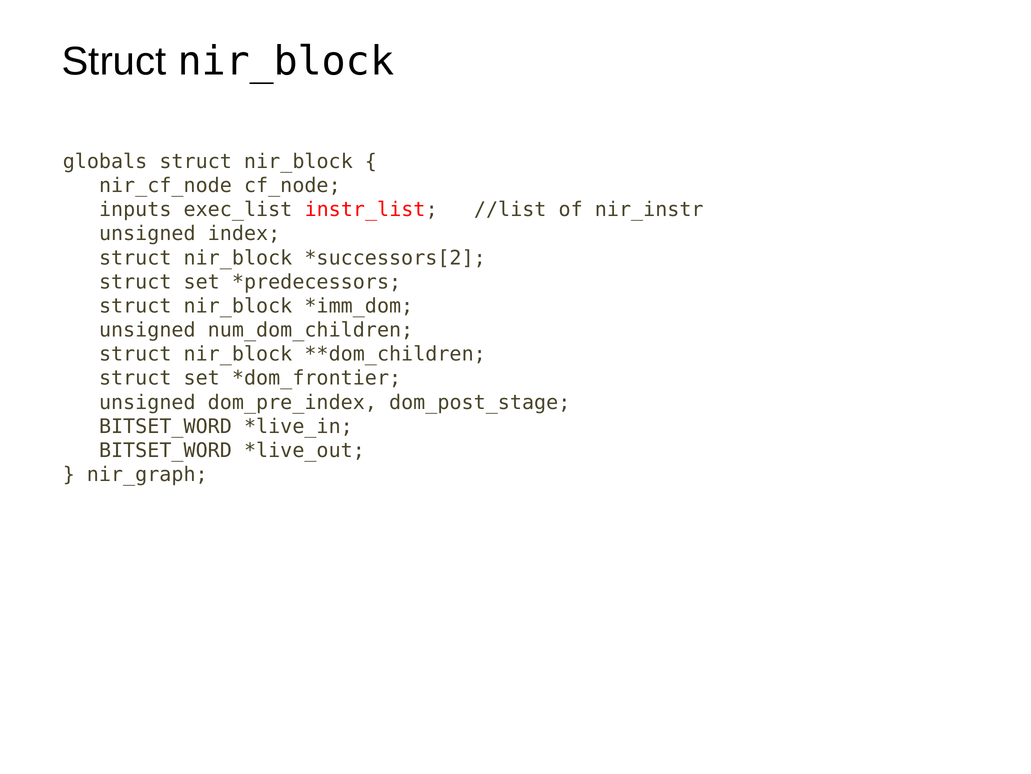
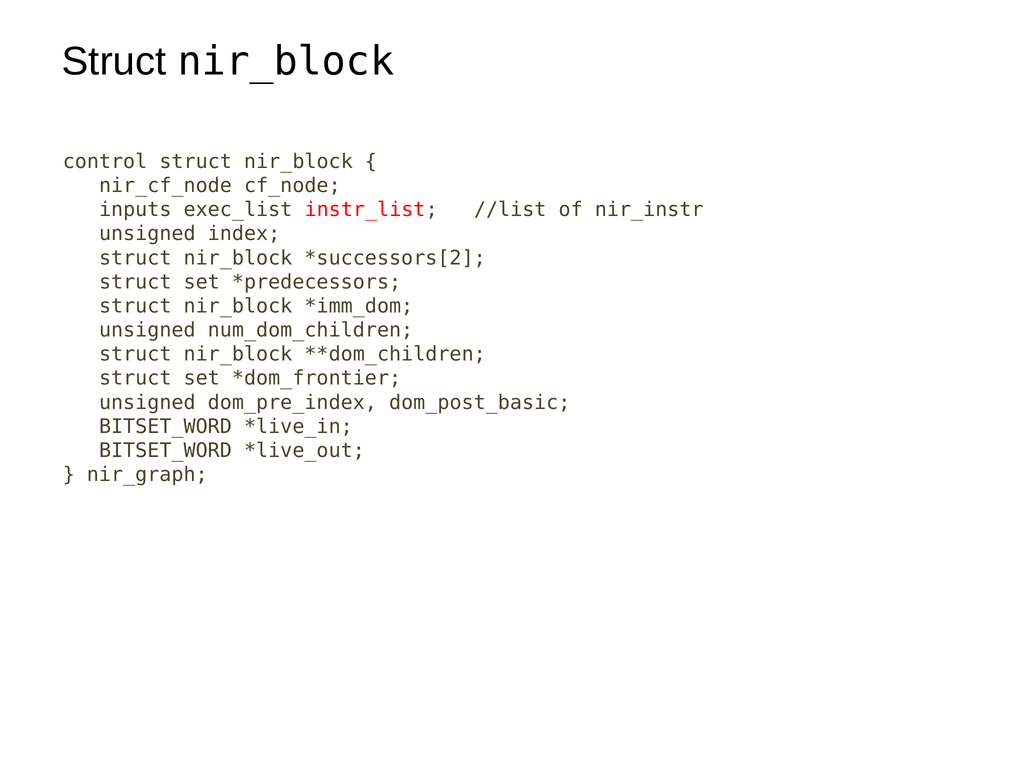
globals: globals -> control (105, 161)
dom_post_stage: dom_post_stage -> dom_post_basic (480, 402)
